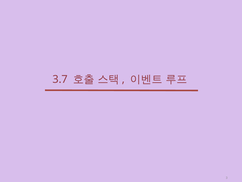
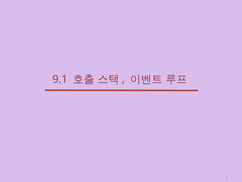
3.7: 3.7 -> 9.1 (60, 79)
